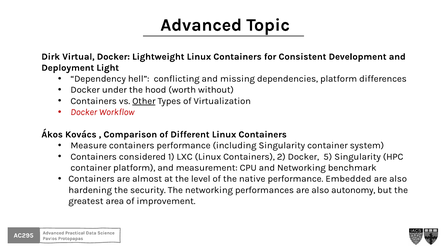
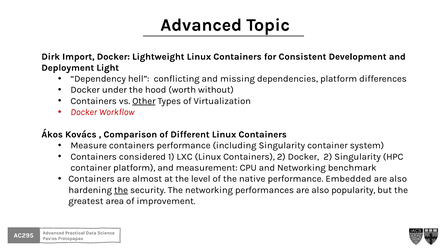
Virtual: Virtual -> Import (78, 57)
Docker 5: 5 -> 2 (328, 156)
the underline: none -> present (121, 190)
autonomy: autonomy -> popularity (353, 190)
